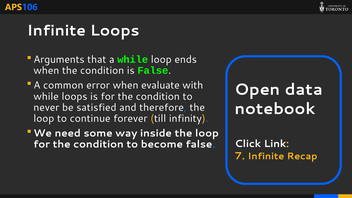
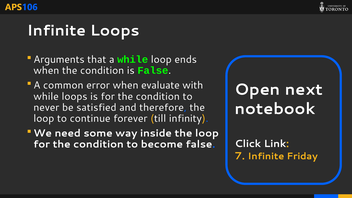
data: data -> next (304, 89)
Recap: Recap -> Friday (302, 156)
